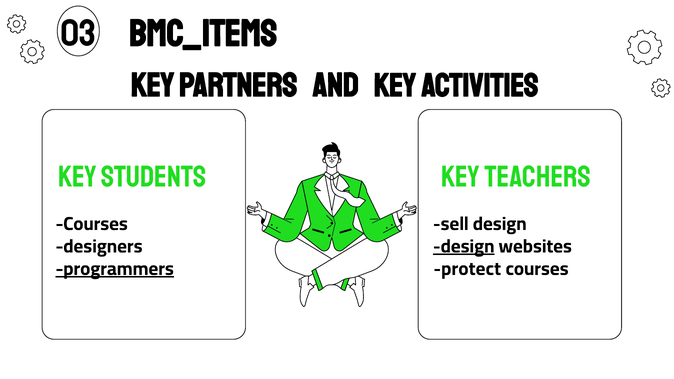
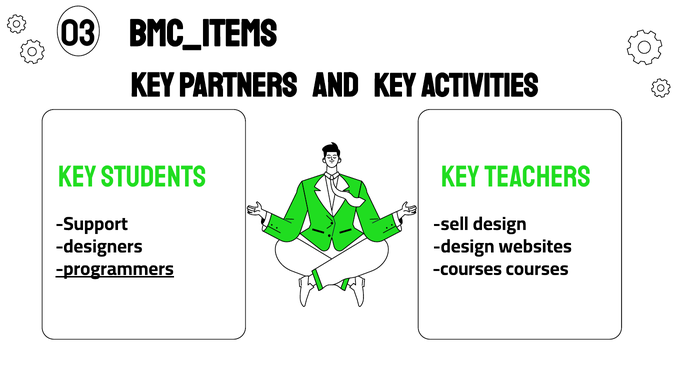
Courses: Courses -> Support (92, 224)
design underline: present -> none (464, 246)
protect: protect -> courses (467, 269)
